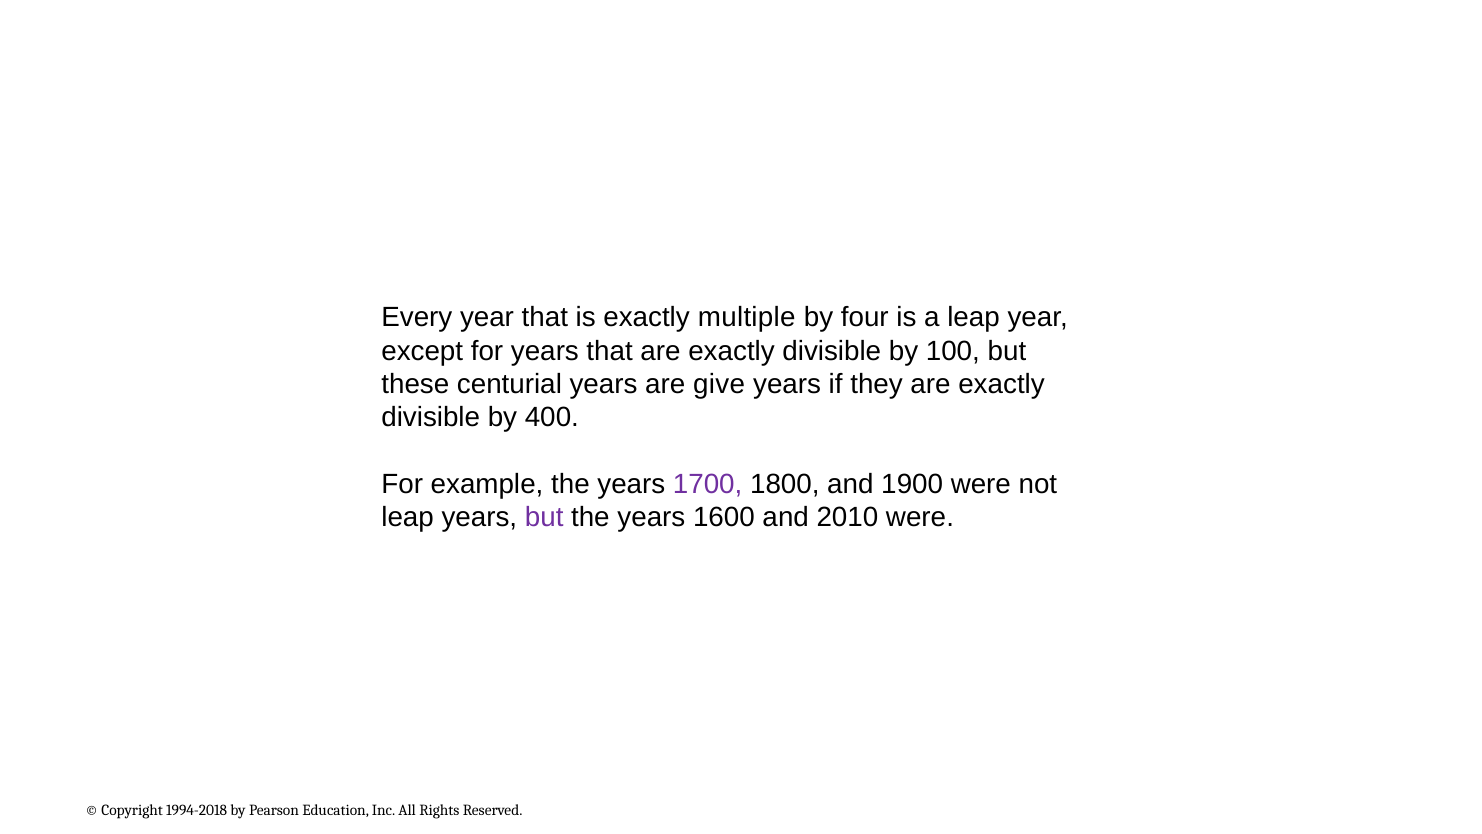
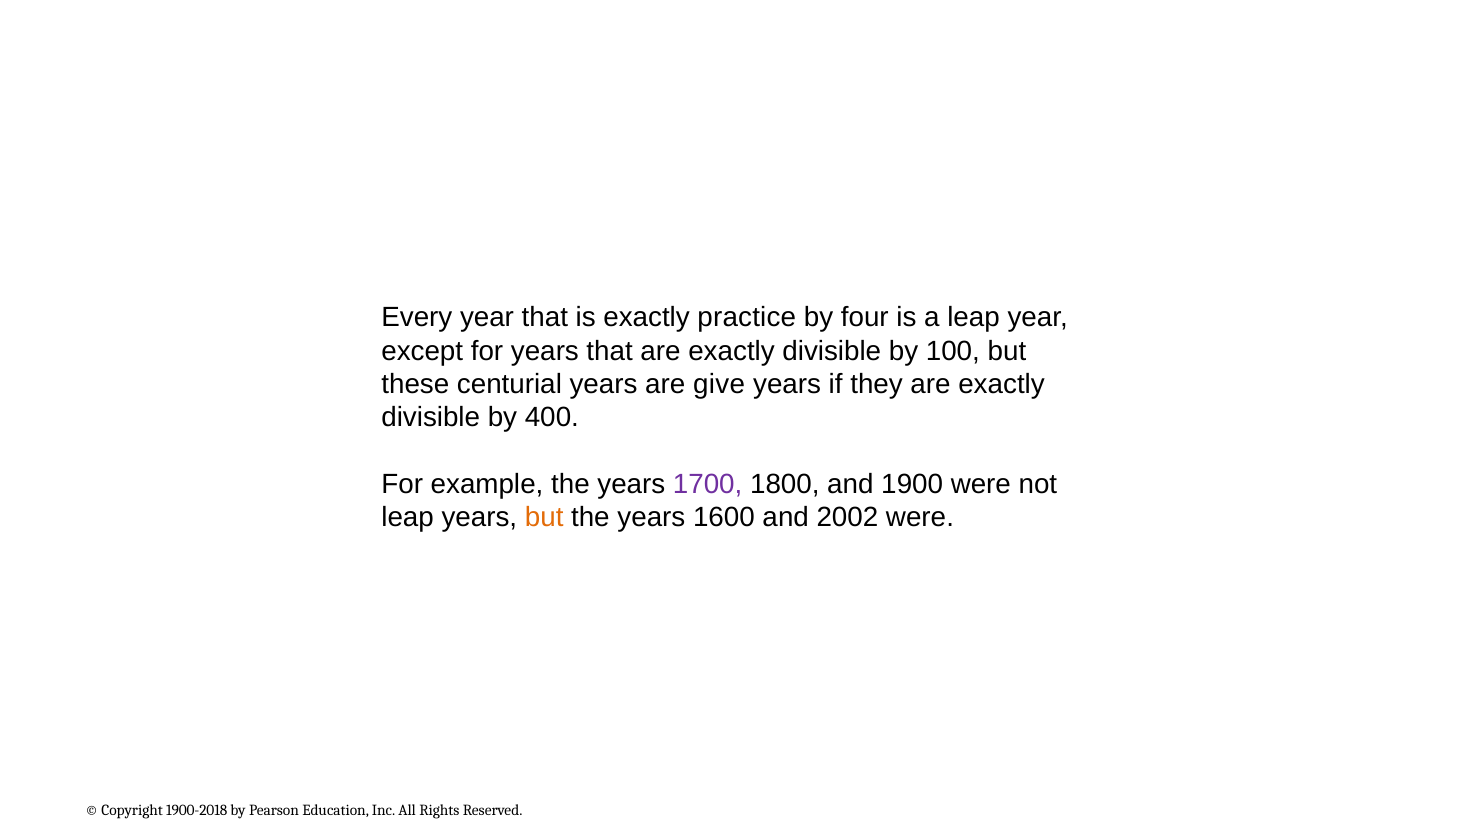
multiple: multiple -> practice (747, 317)
but colour: purple -> orange (544, 517)
2010: 2010 -> 2002 (847, 517)
1994-2018: 1994-2018 -> 1900-2018 (197, 810)
